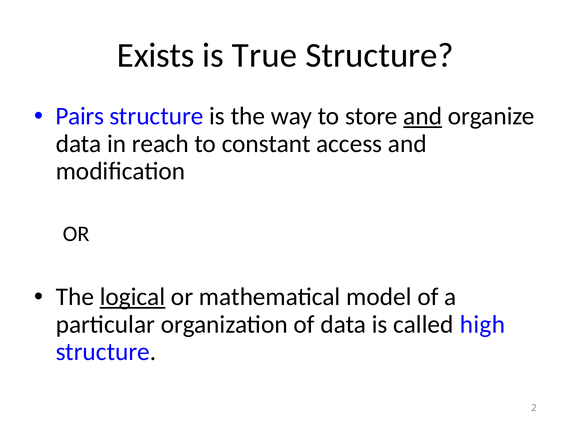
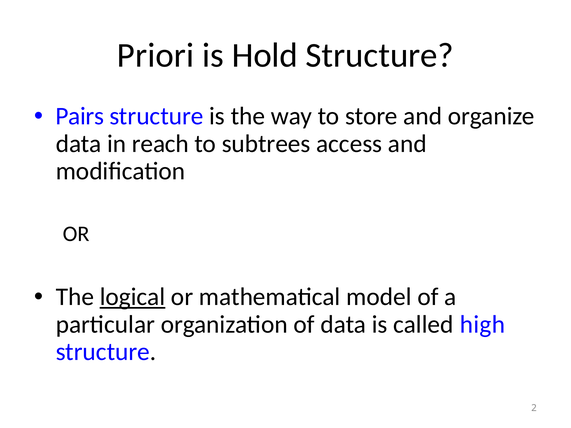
Exists: Exists -> Priori (156, 55)
True: True -> Hold (265, 55)
and underline: present -> none (423, 116)
constant: constant -> subtrees (266, 144)
